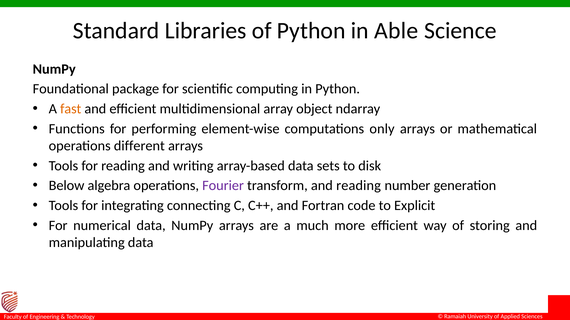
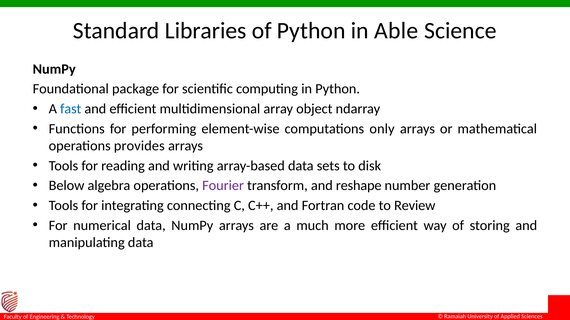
fast colour: orange -> blue (71, 109)
different: different -> provides (139, 146)
and reading: reading -> reshape (359, 186)
Explicit: Explicit -> Review (415, 206)
